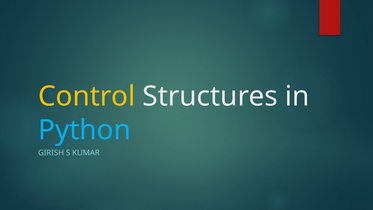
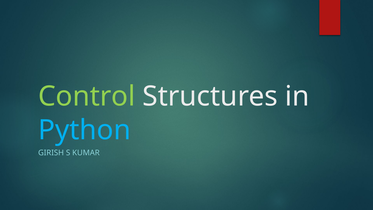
Control colour: yellow -> light green (87, 96)
